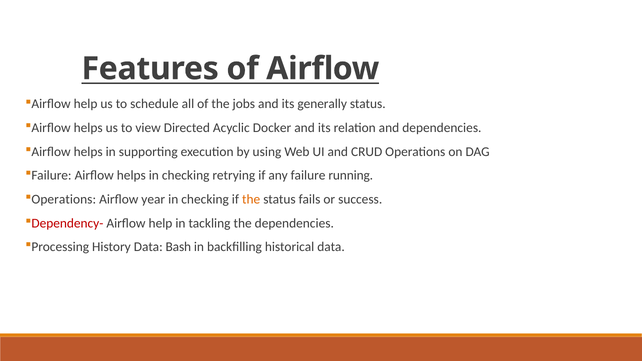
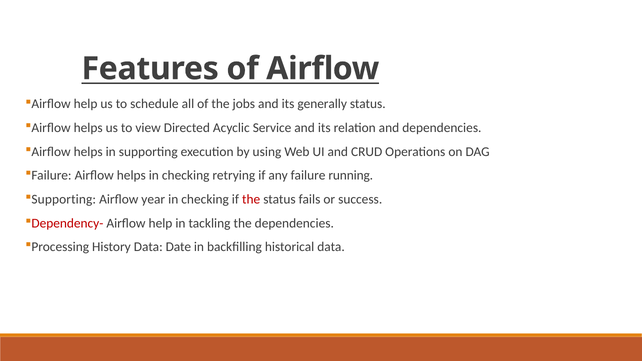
Docker: Docker -> Service (272, 128)
Operations: Operations -> Supporting (64, 199)
the colour: orange -> red (251, 199)
Bash: Bash -> Date (178, 247)
